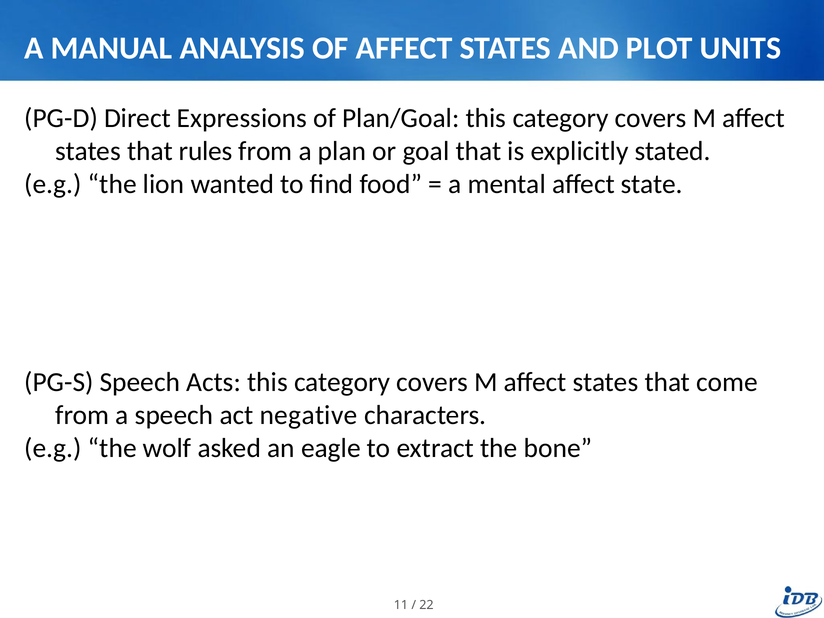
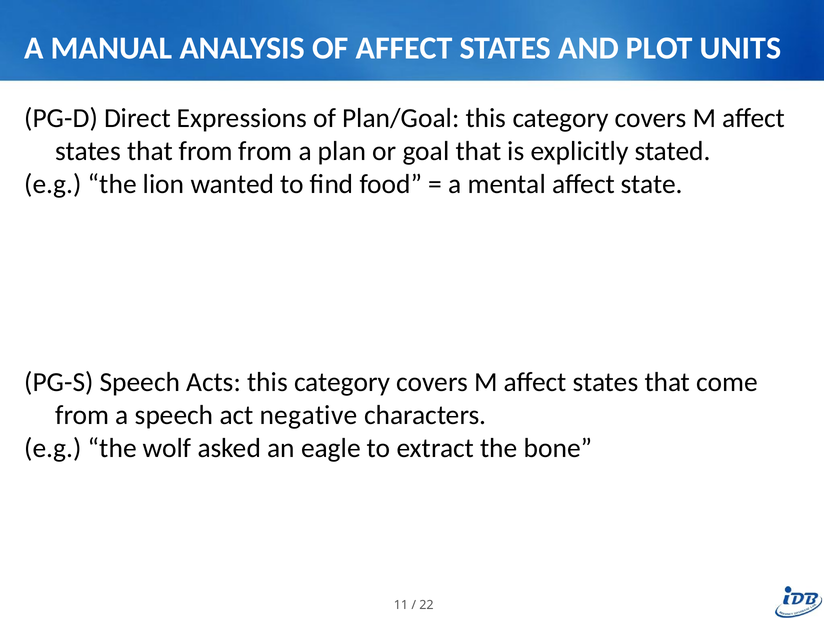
that rules: rules -> from (206, 151)
